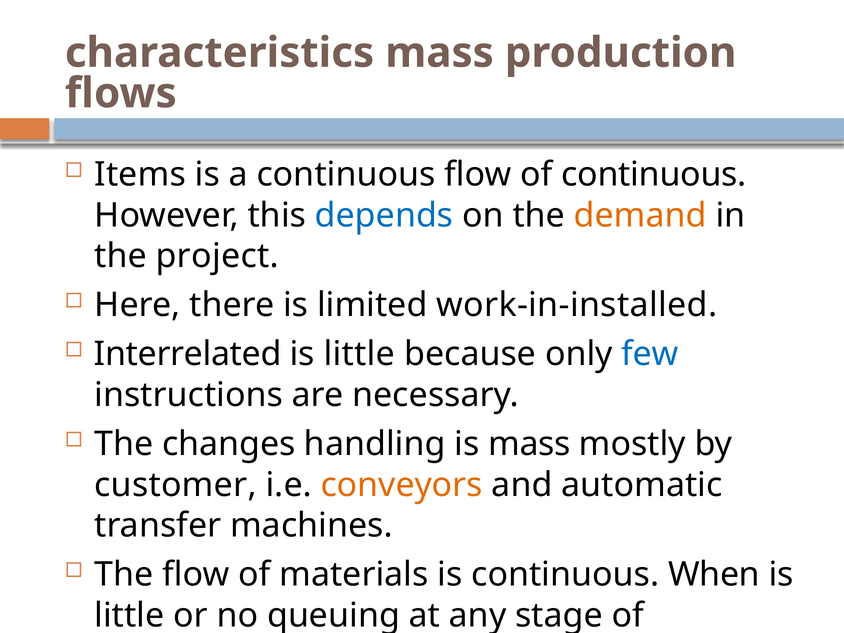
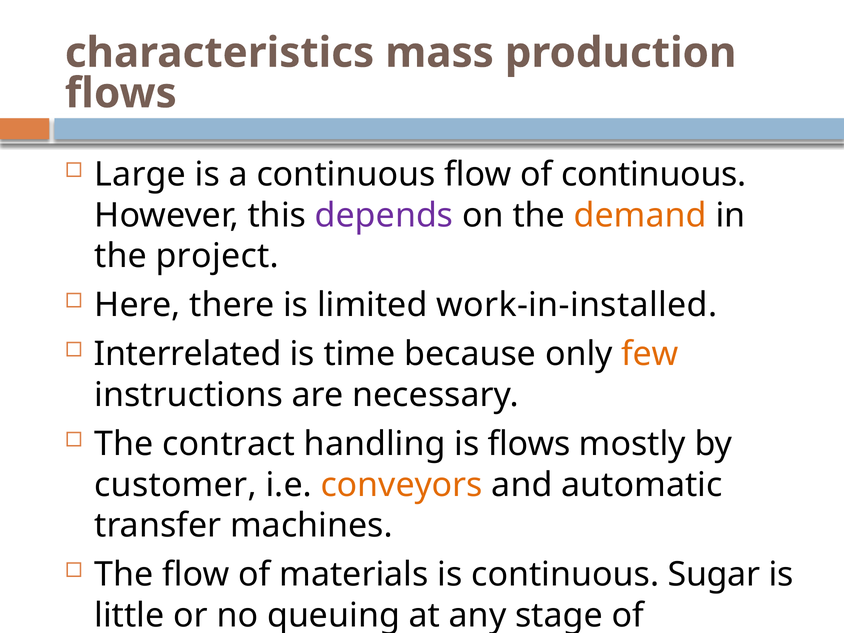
Items: Items -> Large (140, 175)
depends colour: blue -> purple (384, 215)
little: little -> time (359, 354)
few colour: blue -> orange (650, 354)
changes: changes -> contract (229, 444)
is mass: mass -> flows (529, 444)
When: When -> Sugar (714, 575)
